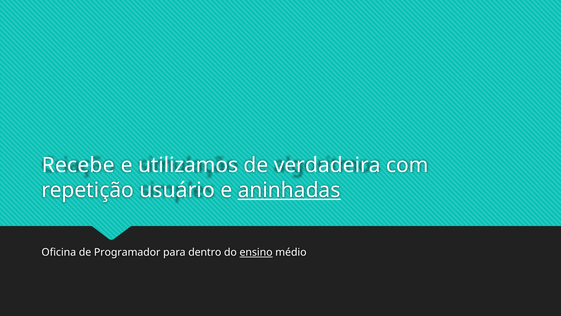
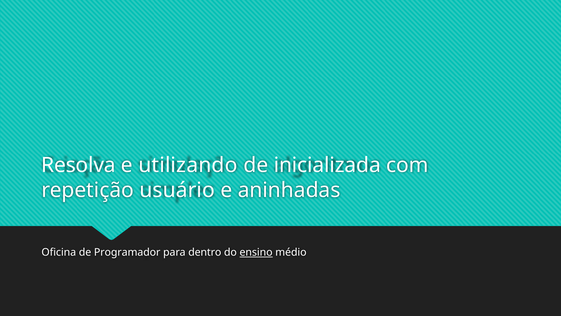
Recebe: Recebe -> Resolva (78, 165)
utilizamos: utilizamos -> utilizando (188, 165)
verdadeira: verdadeira -> inicializada (327, 165)
aninhadas underline: present -> none (289, 190)
